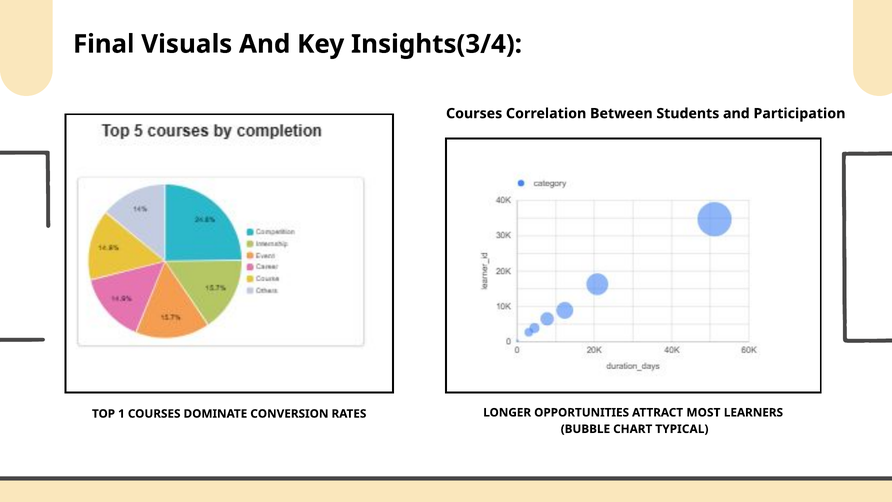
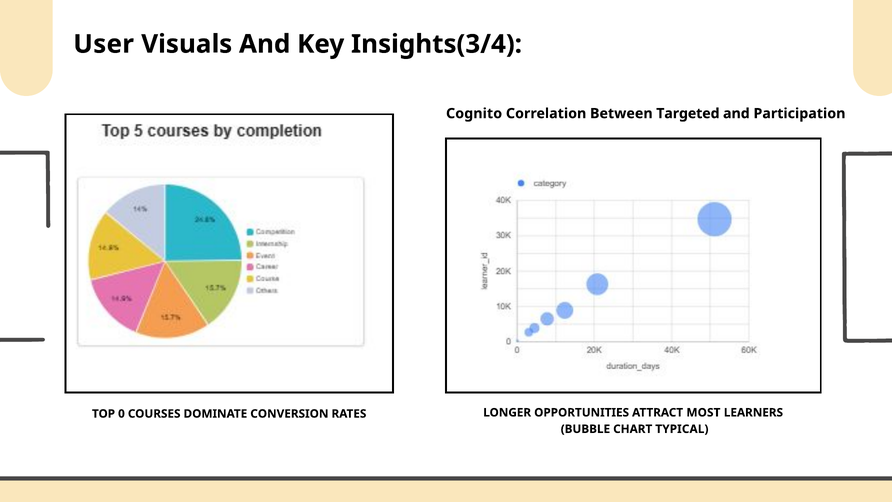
Final: Final -> User (104, 44)
Courses: Courses -> Cognito (474, 113)
Students: Students -> Targeted (688, 113)
1: 1 -> 0 (121, 414)
